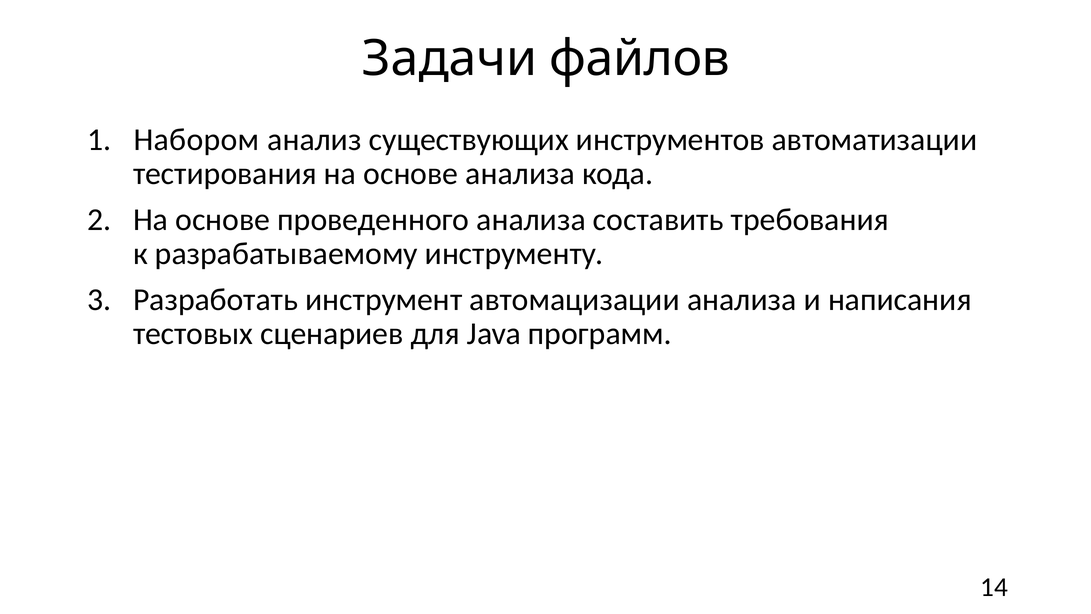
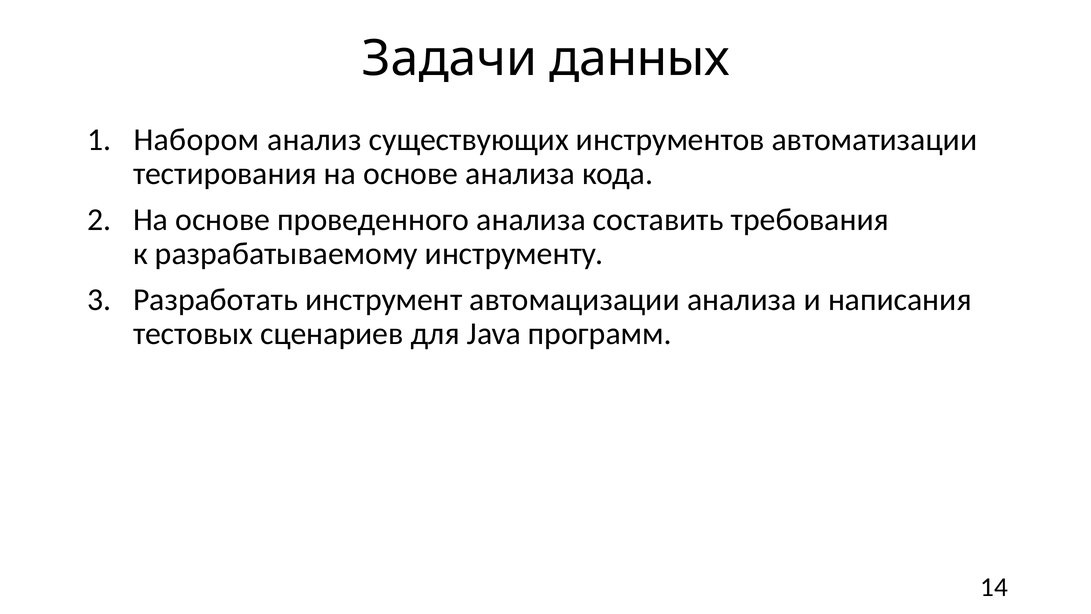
файлов: файлов -> данных (640, 59)
